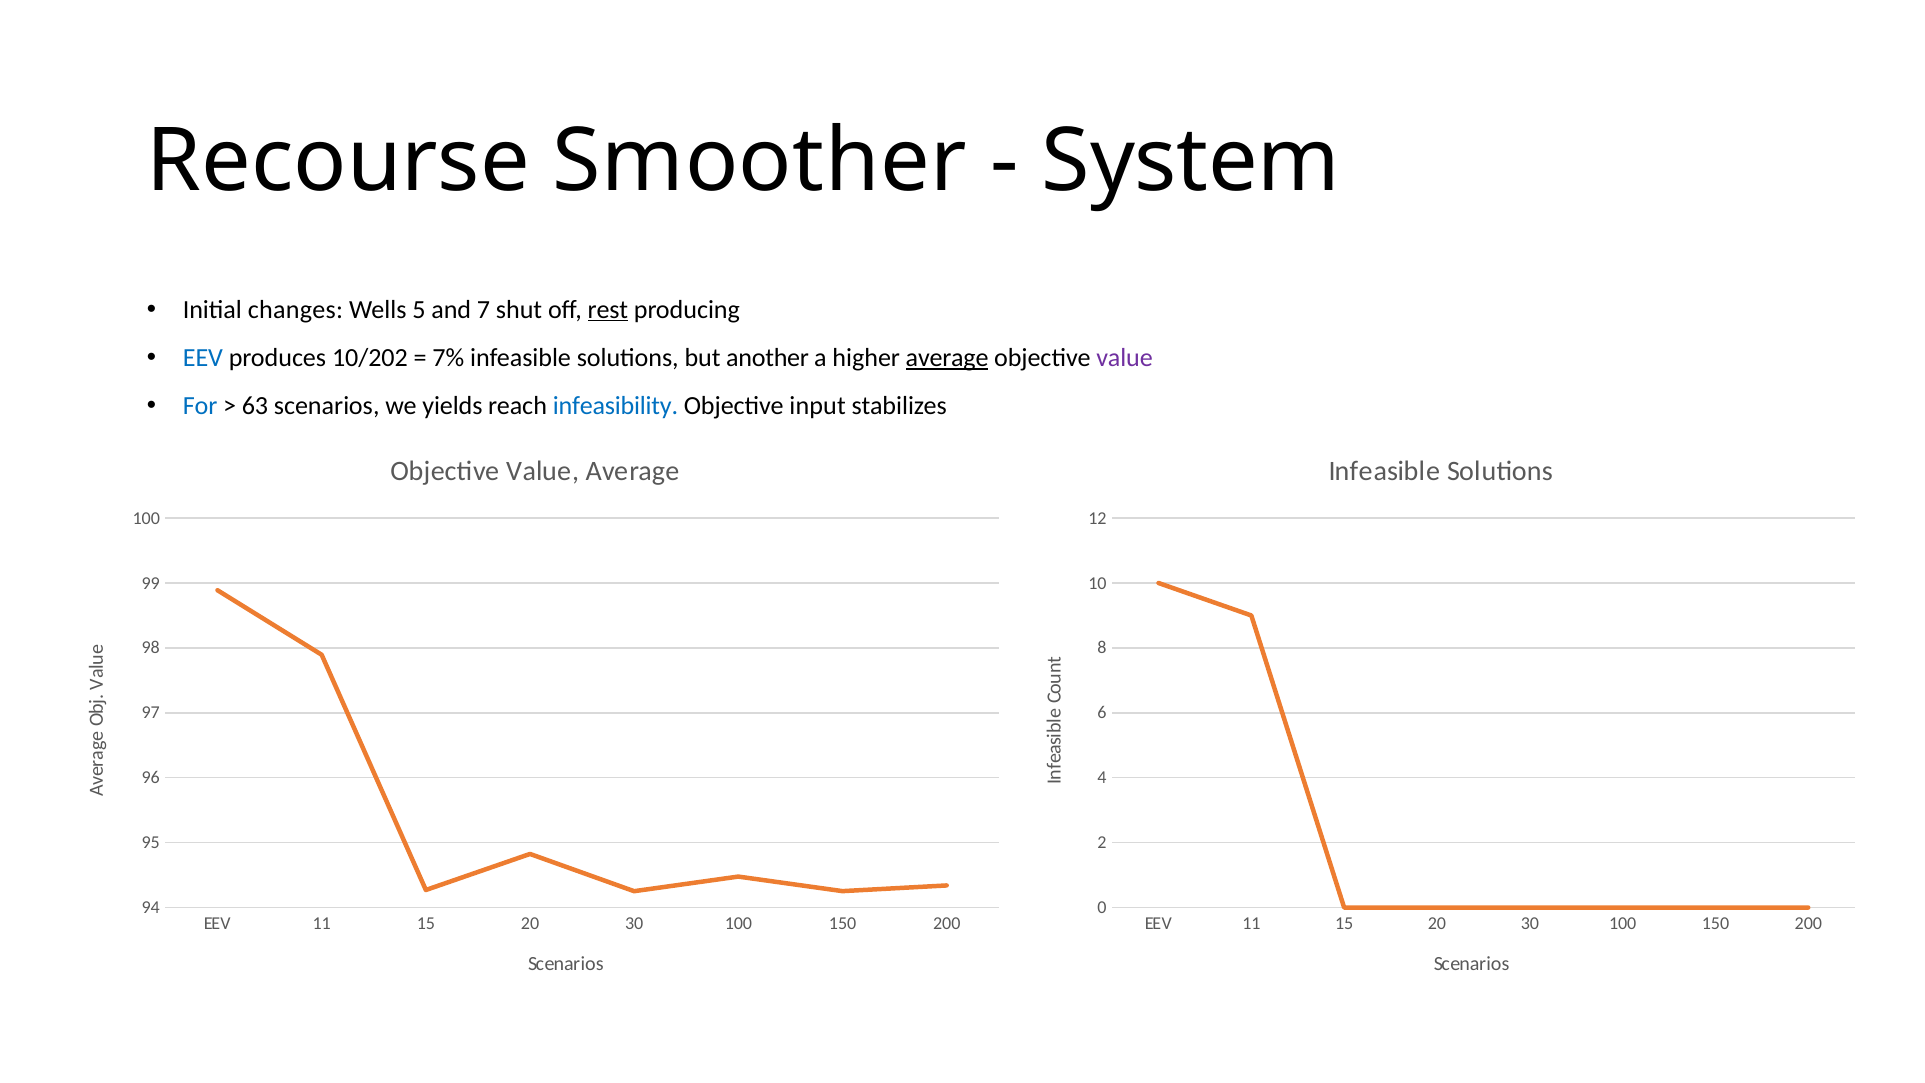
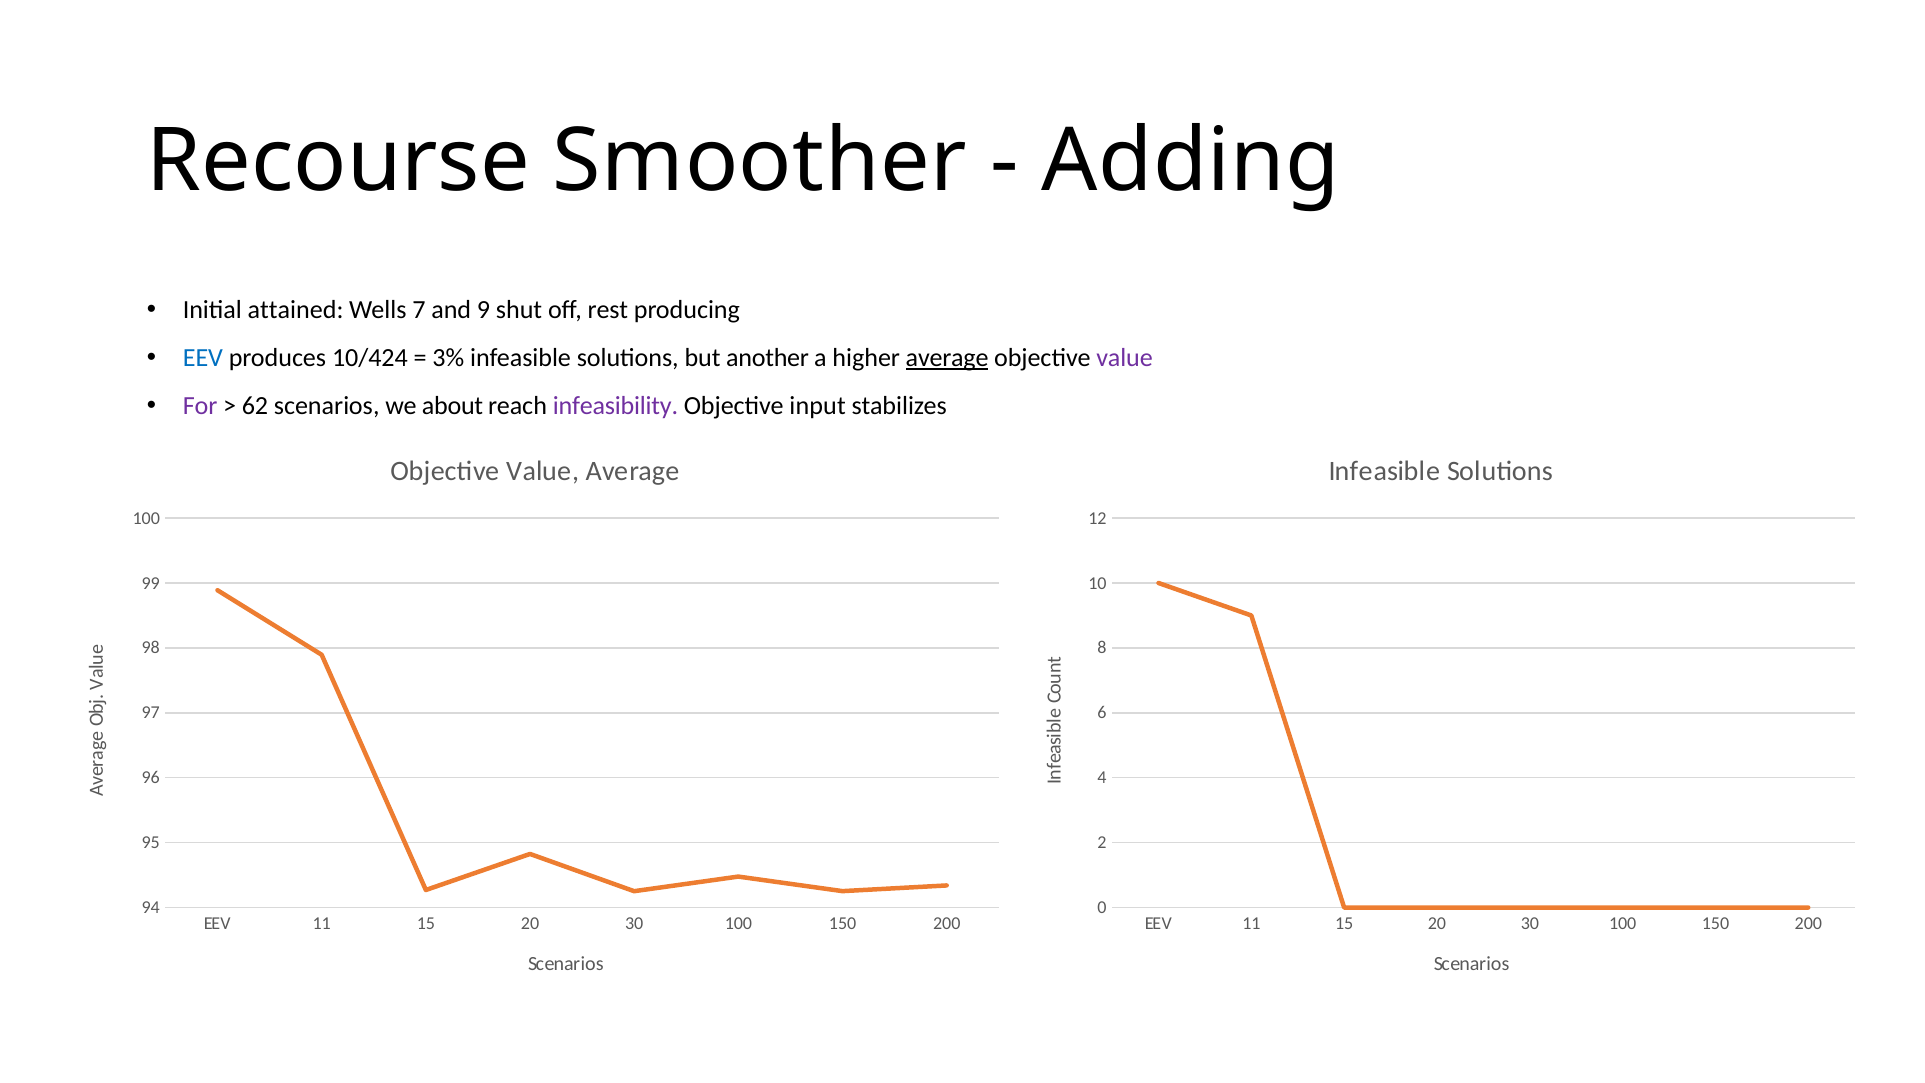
System: System -> Adding (1191, 162)
changes: changes -> attained (296, 309)
5: 5 -> 7 (419, 309)
7: 7 -> 9 (484, 309)
rest underline: present -> none (608, 309)
10/202: 10/202 -> 10/424 (370, 358)
7%: 7% -> 3% (448, 358)
For colour: blue -> purple (200, 406)
63: 63 -> 62 (255, 406)
yields: yields -> about (453, 406)
infeasibility colour: blue -> purple (615, 406)
